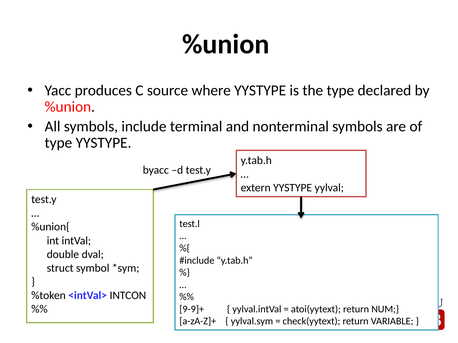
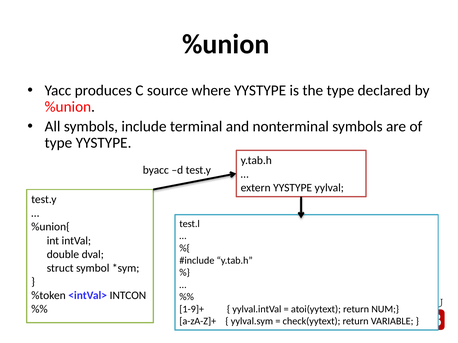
9-9]+: 9-9]+ -> 1-9]+ (192, 310)
